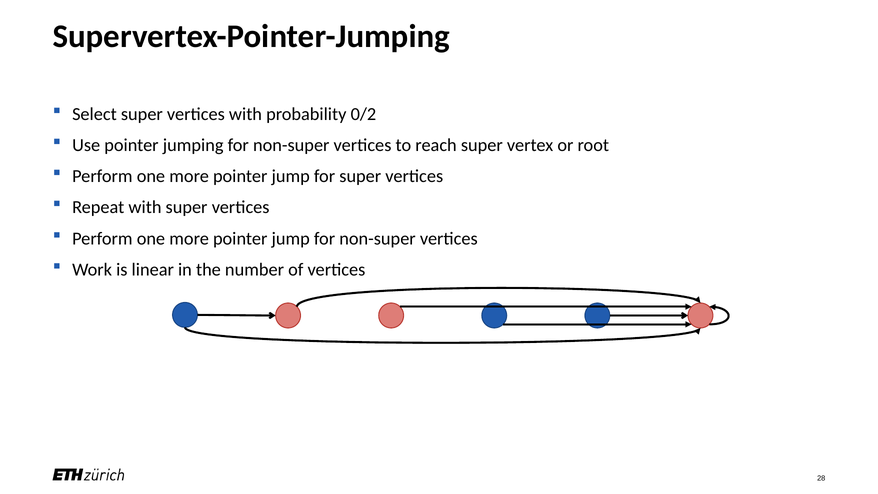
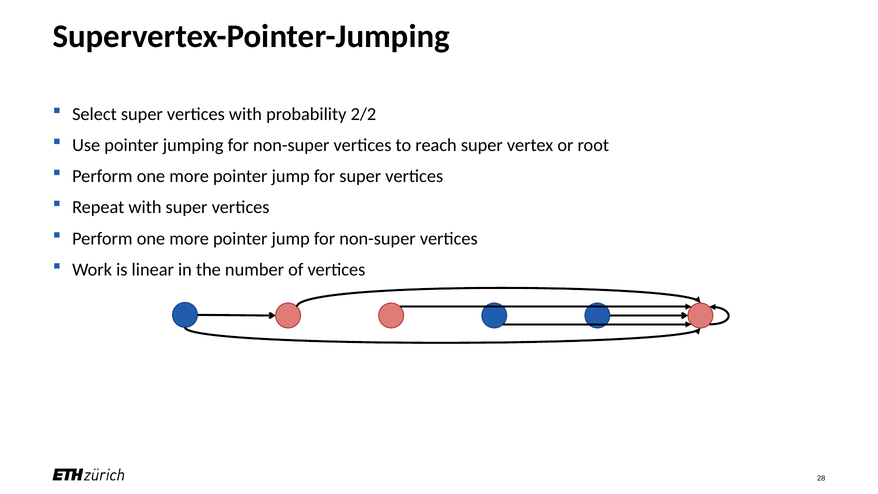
0/2: 0/2 -> 2/2 (363, 114)
